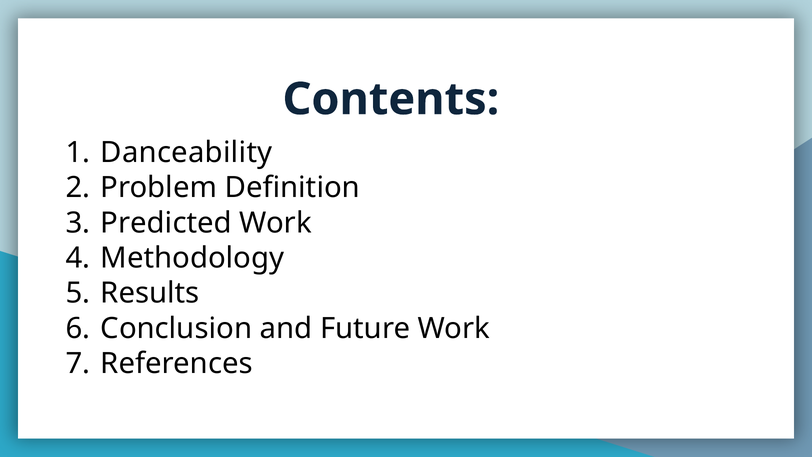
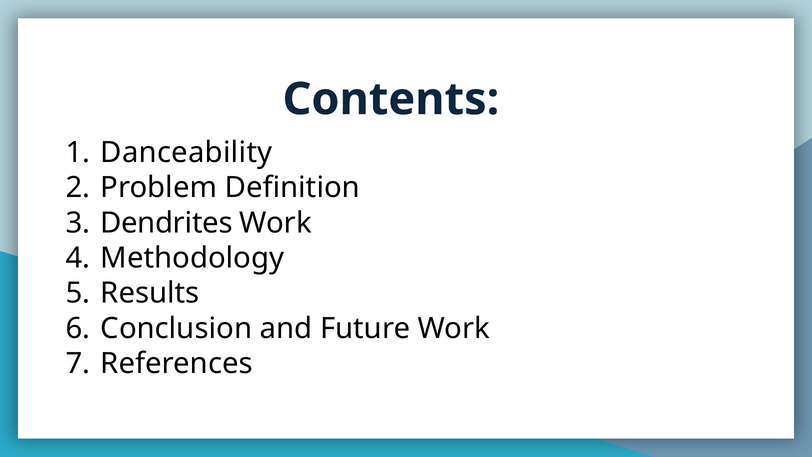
Predicted: Predicted -> Dendrites (166, 223)
